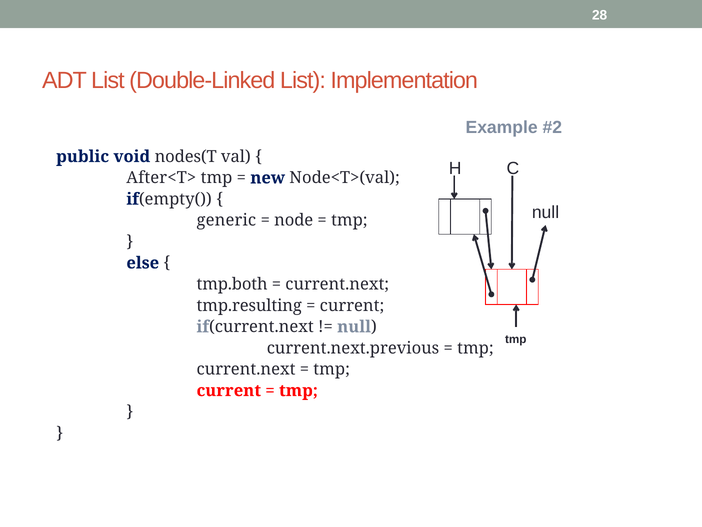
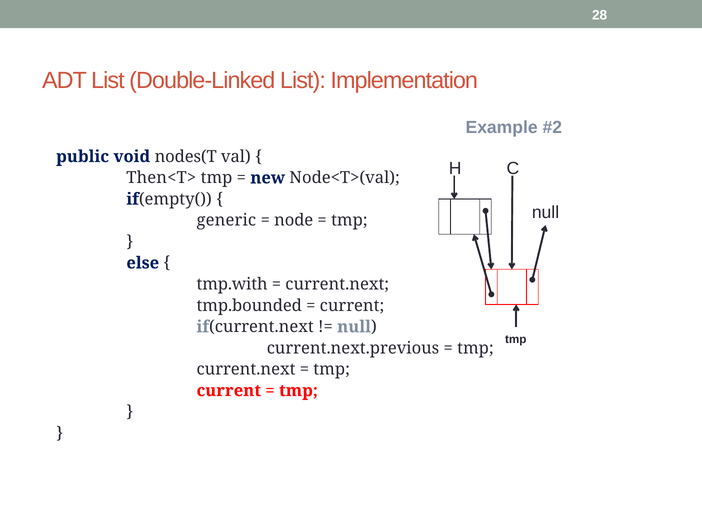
After<T>: After<T> -> Then<T> (161, 178)
tmp.both: tmp.both -> tmp.with (232, 284)
tmp.resulting: tmp.resulting -> tmp.bounded (249, 305)
